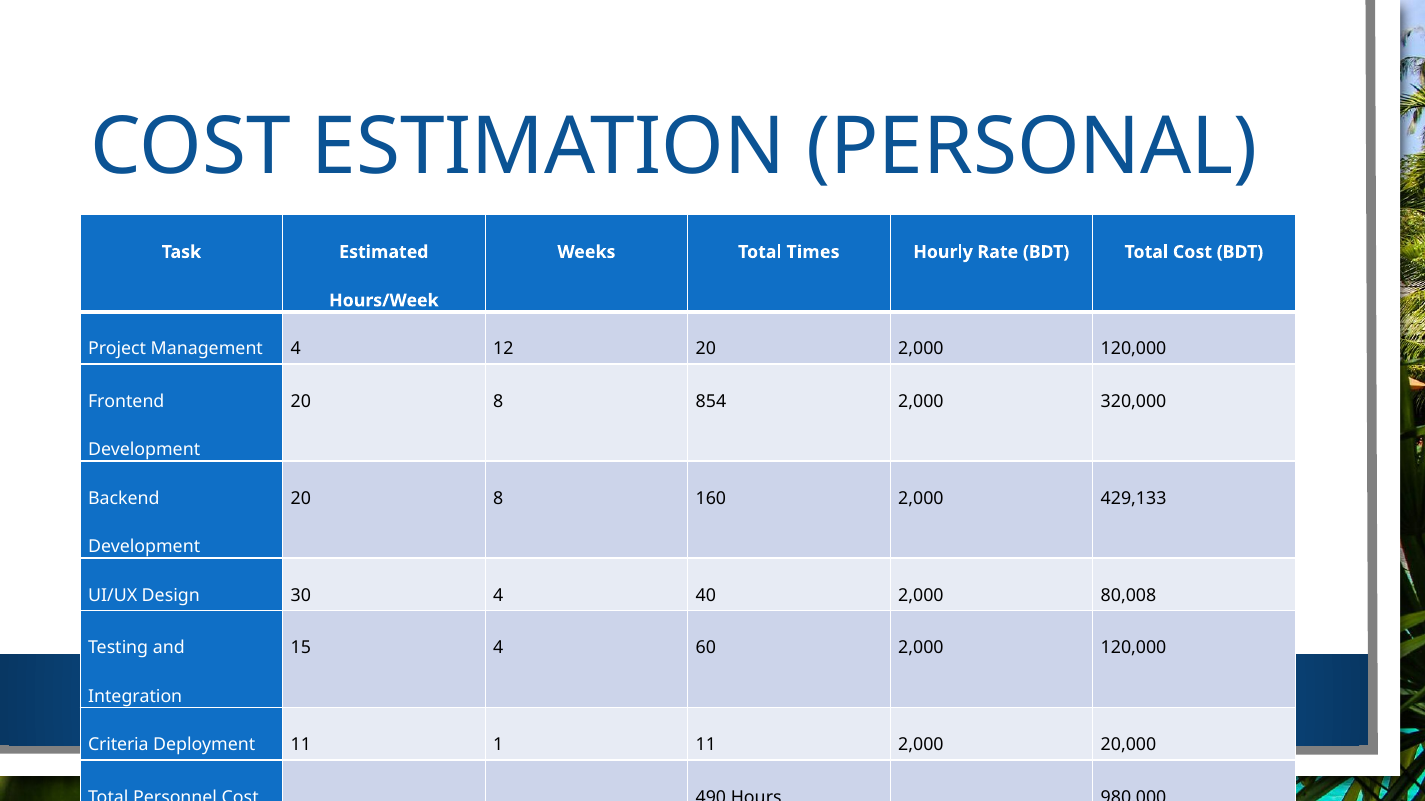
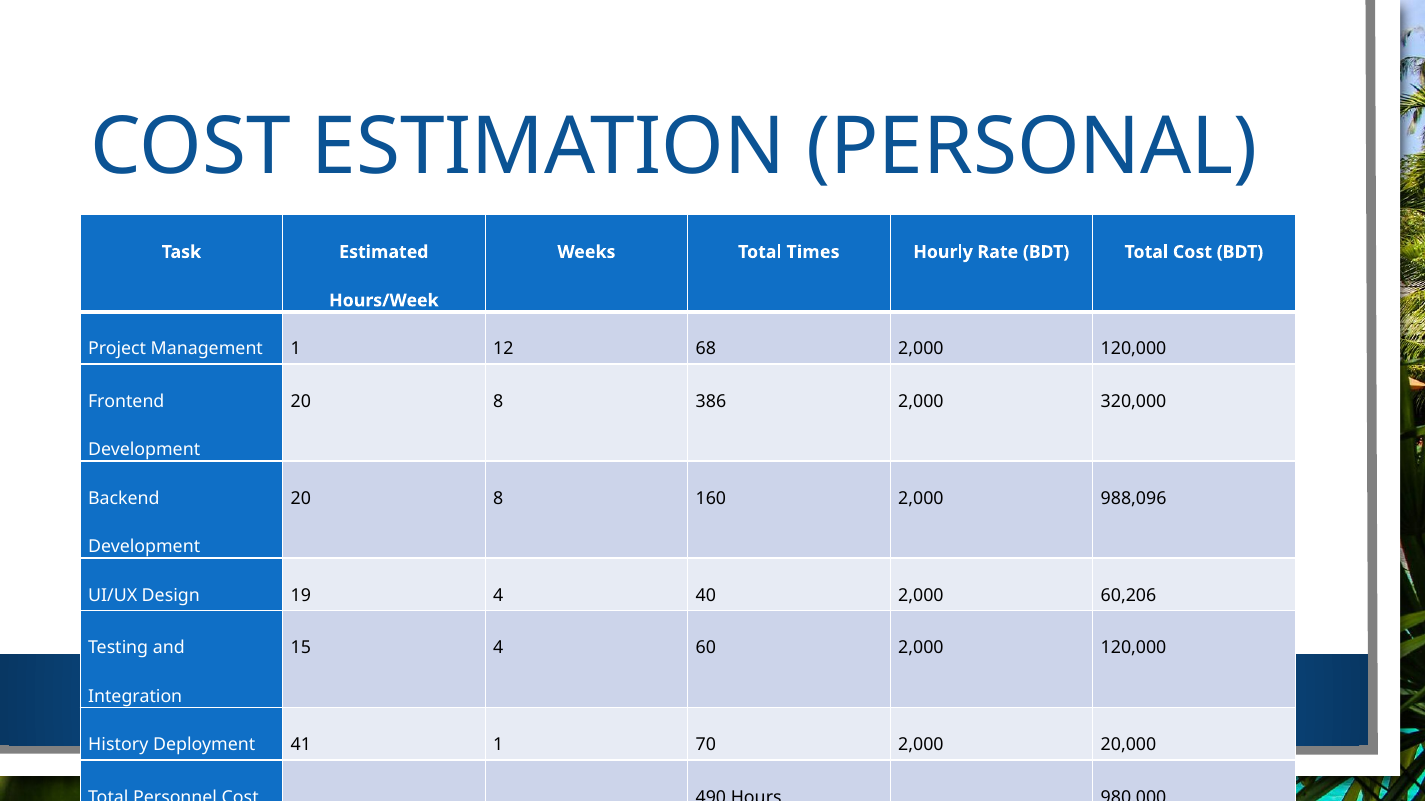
Management 4: 4 -> 1 (296, 349)
12 20: 20 -> 68 (706, 349)
854: 854 -> 386 (711, 402)
429,133: 429,133 -> 988,096 (1134, 499)
30: 30 -> 19 (301, 596)
80,008: 80,008 -> 60,206 (1129, 596)
Criteria: Criteria -> History (118, 745)
Deployment 11: 11 -> 41 (301, 745)
1 11: 11 -> 70 (706, 745)
